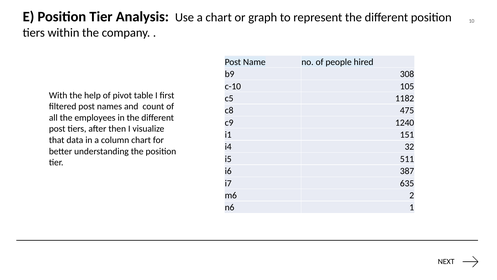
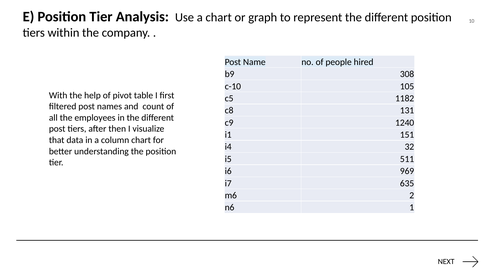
475: 475 -> 131 (407, 110)
387: 387 -> 969 (407, 171)
